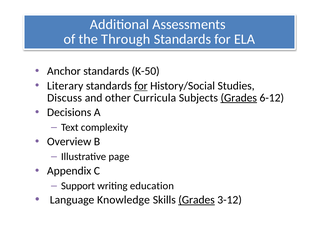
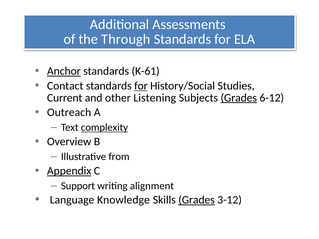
Anchor underline: none -> present (64, 71)
K-50: K-50 -> K-61 (146, 71)
Literary: Literary -> Contact (65, 86)
Discuss: Discuss -> Current (65, 98)
Curricula: Curricula -> Listening (155, 98)
Decisions: Decisions -> Outreach (69, 112)
complexity underline: none -> present (104, 128)
page: page -> from (119, 157)
Appendix underline: none -> present (69, 171)
education: education -> alignment (152, 186)
